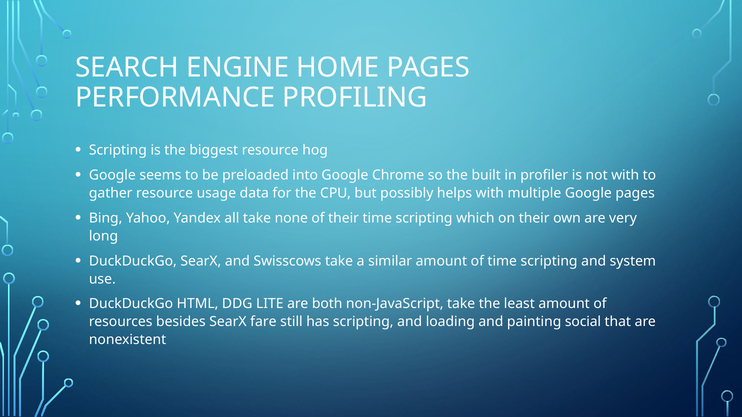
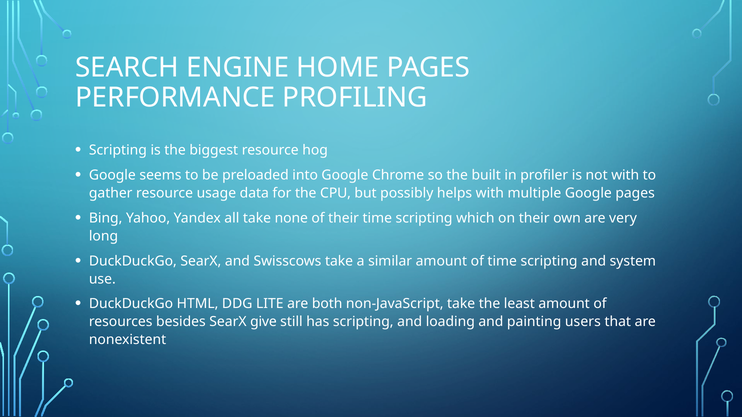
fare: fare -> give (263, 322)
social: social -> users (583, 322)
